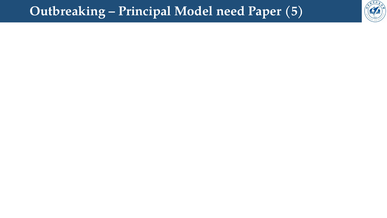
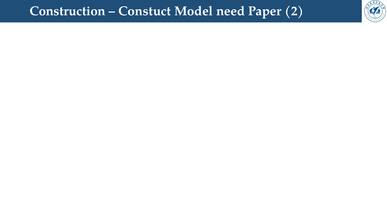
Outbreaking: Outbreaking -> Construction (68, 11)
Principal: Principal -> Constuct (145, 11)
5: 5 -> 2 (294, 11)
